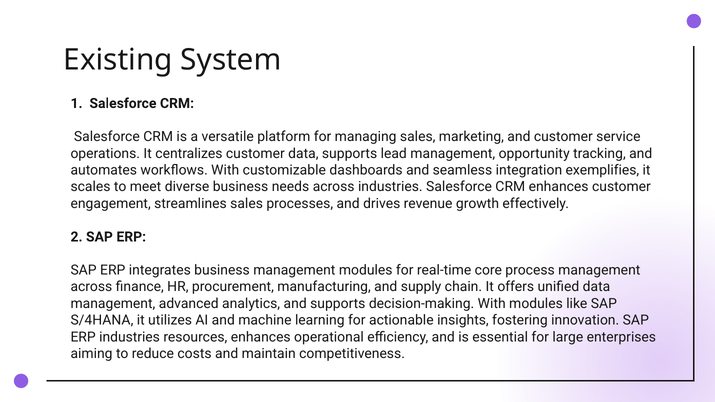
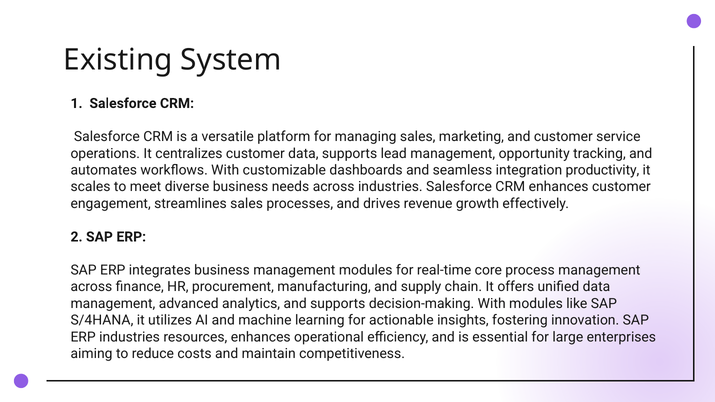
exemplifies: exemplifies -> productivity (602, 170)
